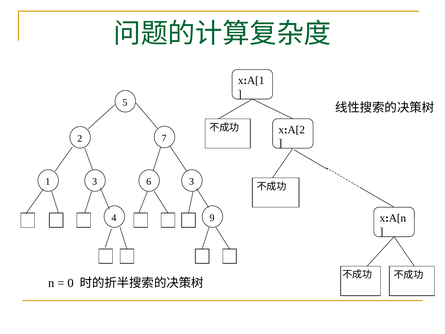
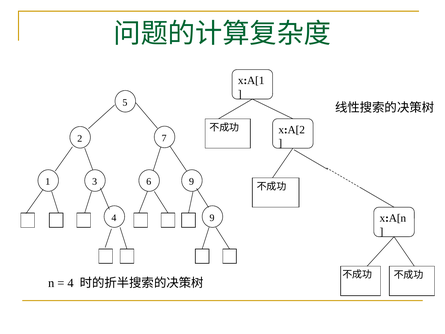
3 3: 3 -> 9 (191, 182)
0: 0 -> 4 (71, 283)
